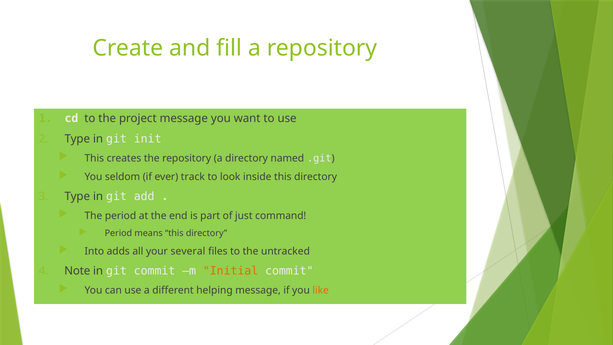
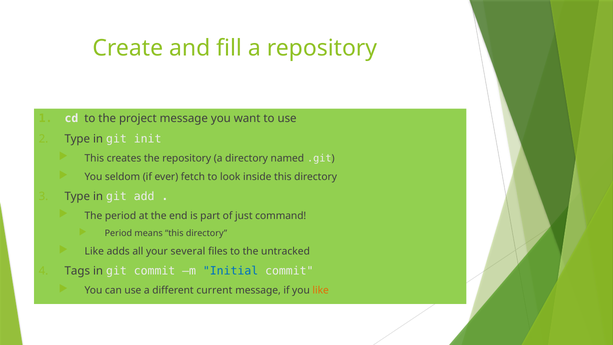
track: track -> fetch (193, 177)
Into: Into -> Like (94, 251)
Note: Note -> Tags (77, 271)
Initial colour: orange -> blue (231, 271)
helping: helping -> current (214, 290)
